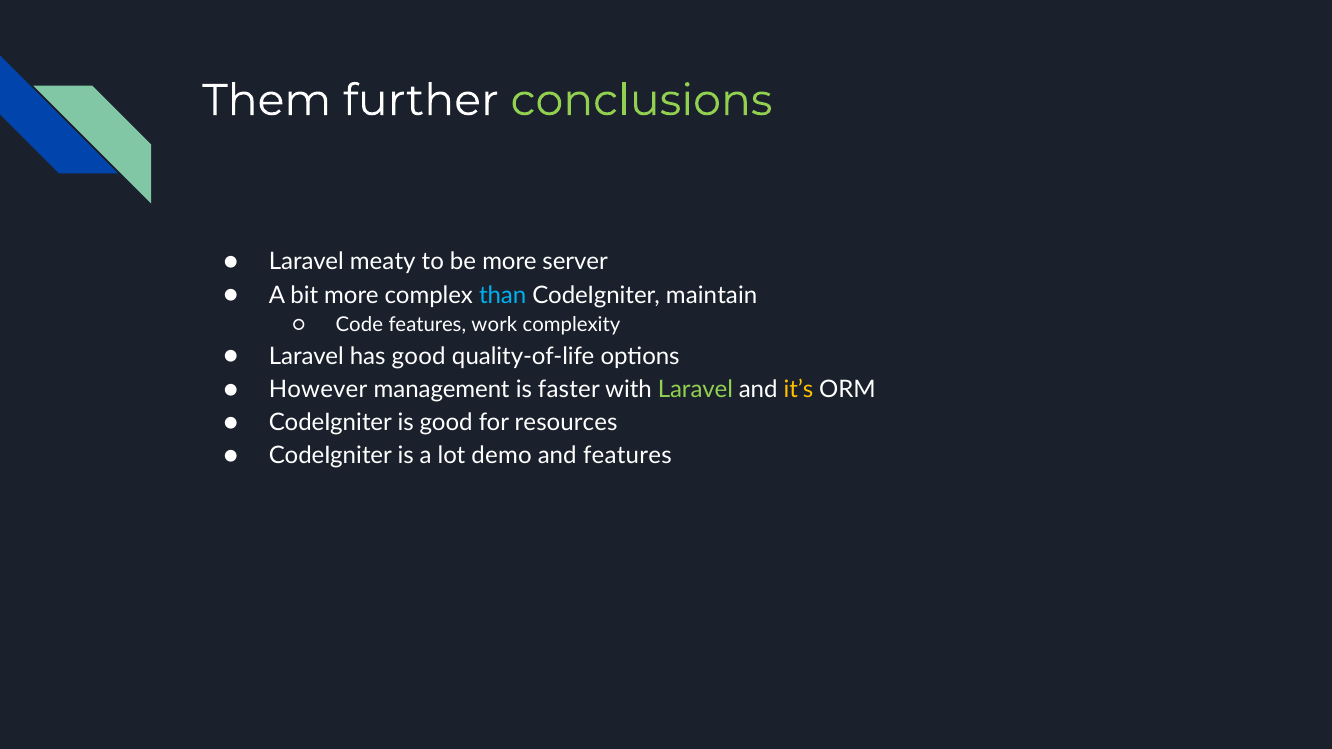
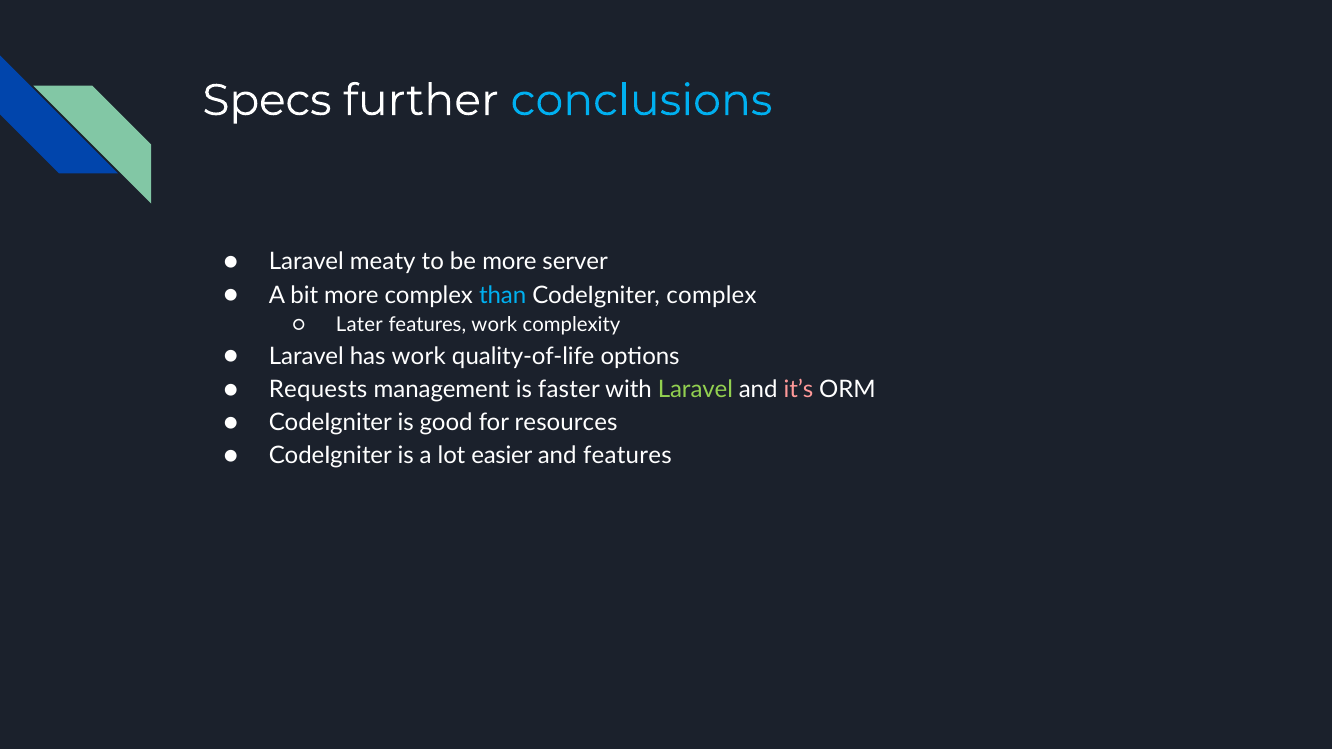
Them: Them -> Specs (267, 100)
conclusions colour: light green -> light blue (642, 100)
CodeIgniter maintain: maintain -> complex (712, 295)
Code: Code -> Later (359, 325)
has good: good -> work (419, 357)
However: However -> Requests (318, 390)
it’s colour: yellow -> pink (798, 390)
demo: demo -> easier (502, 456)
